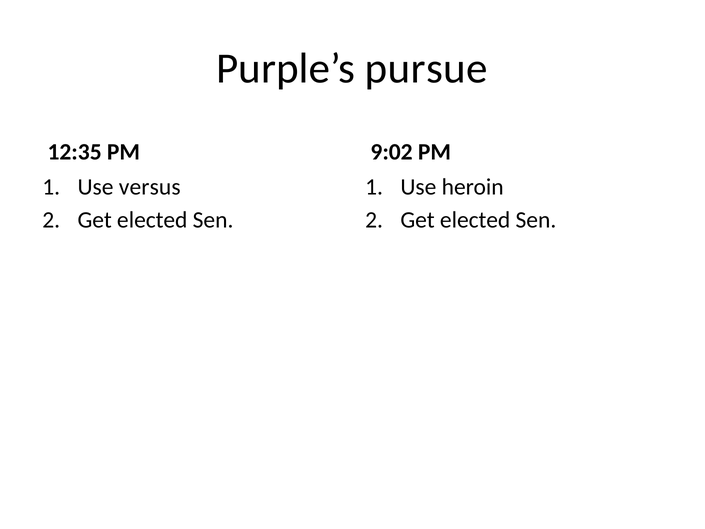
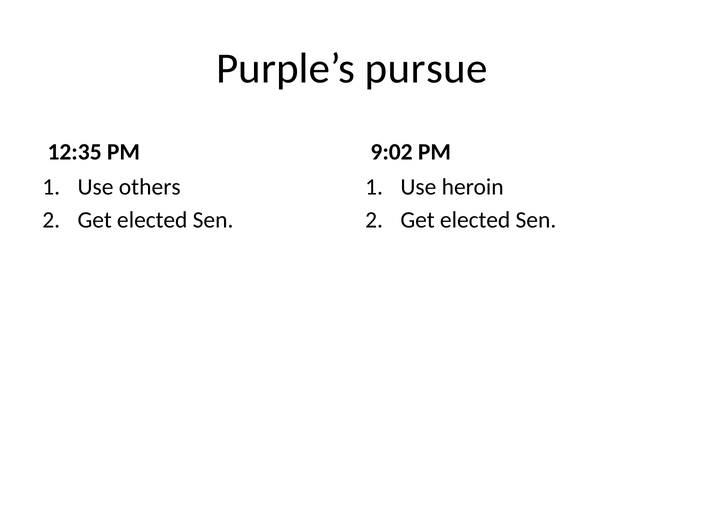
versus: versus -> others (150, 187)
